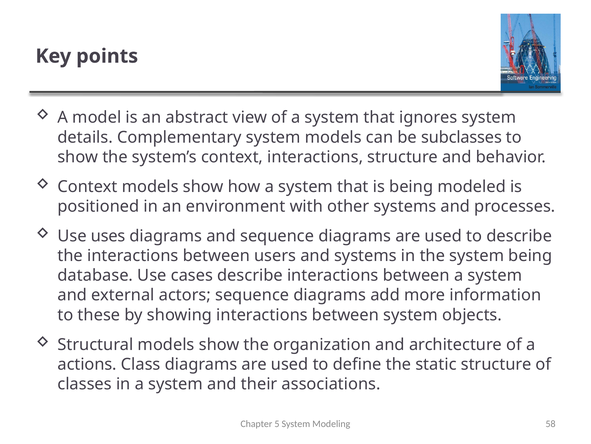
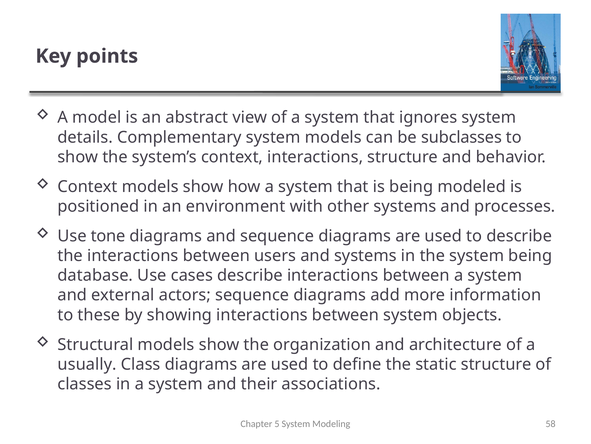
uses: uses -> tone (108, 236)
actions: actions -> usually (87, 364)
